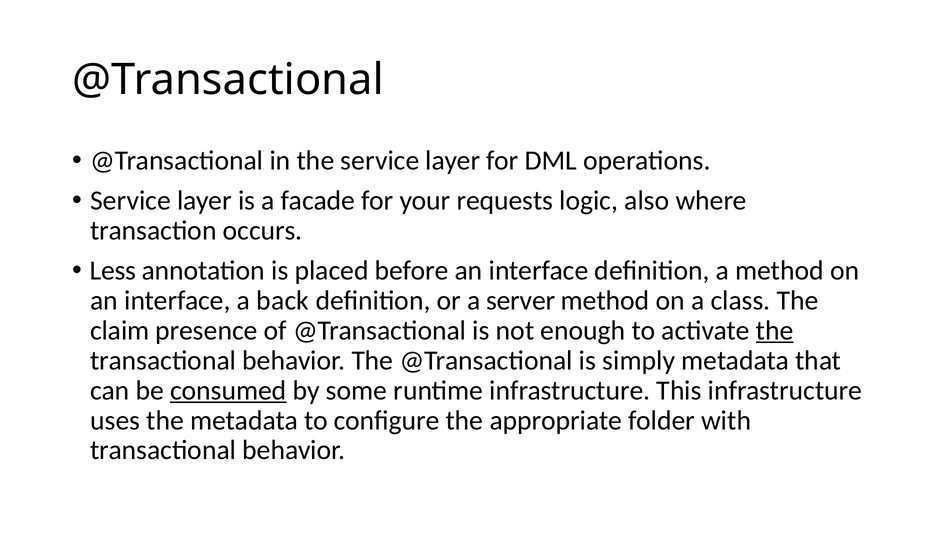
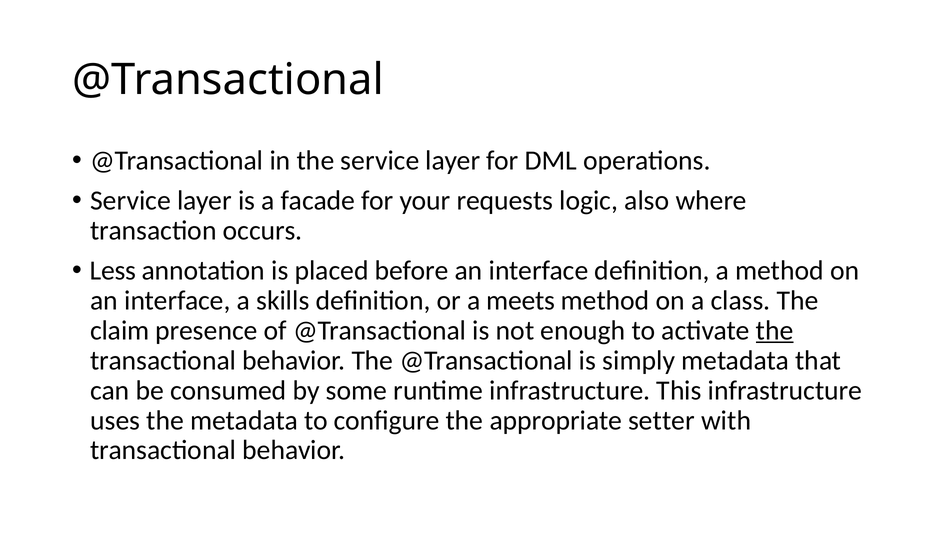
back: back -> skills (283, 300)
server: server -> meets (521, 300)
consumed underline: present -> none (228, 390)
folder: folder -> setter (661, 420)
